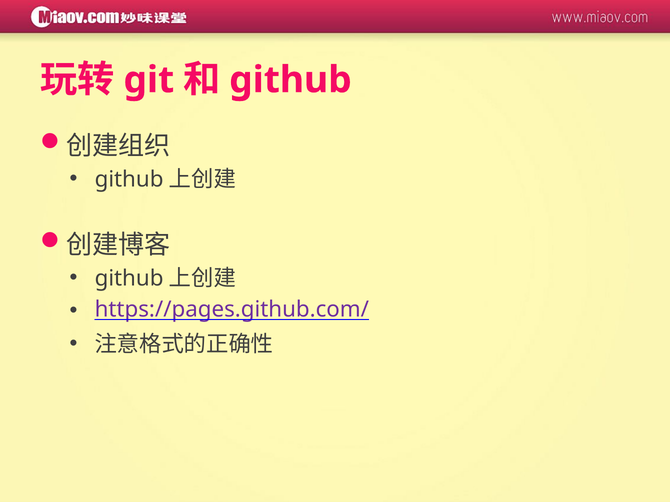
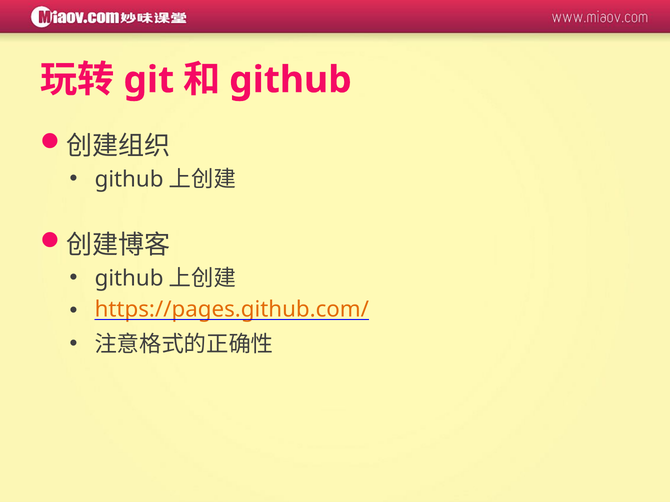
https://pages.github.com/ colour: purple -> orange (232, 310)
